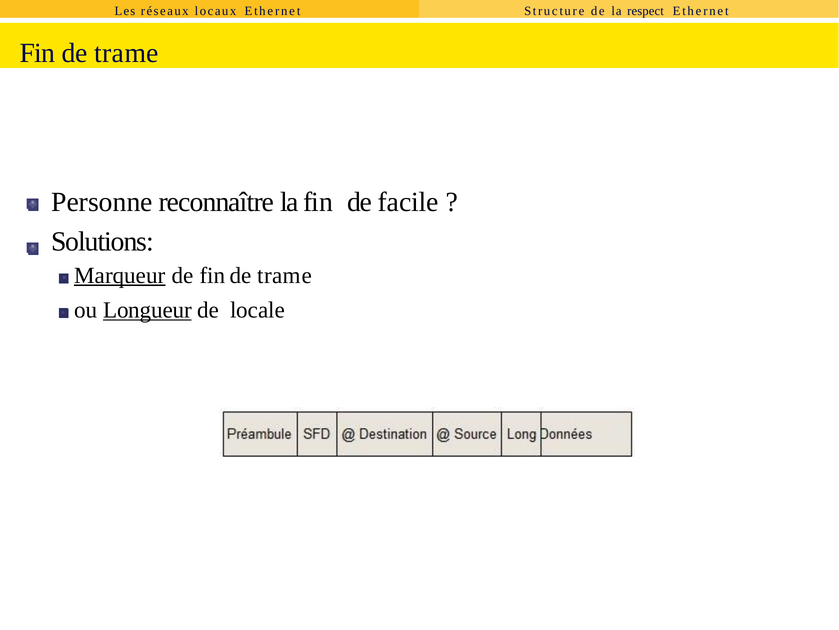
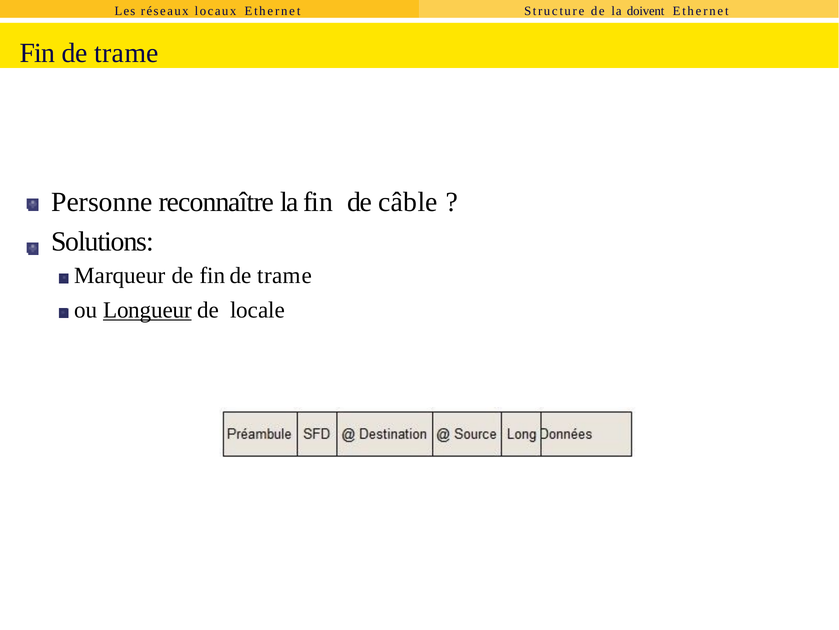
respect: respect -> doivent (646, 11)
facile: facile -> câble (408, 202)
Marqueur underline: present -> none (120, 275)
